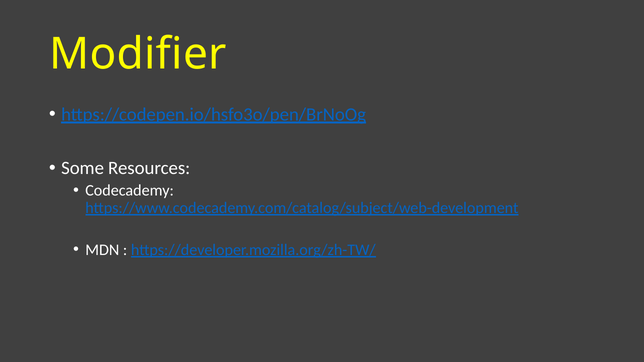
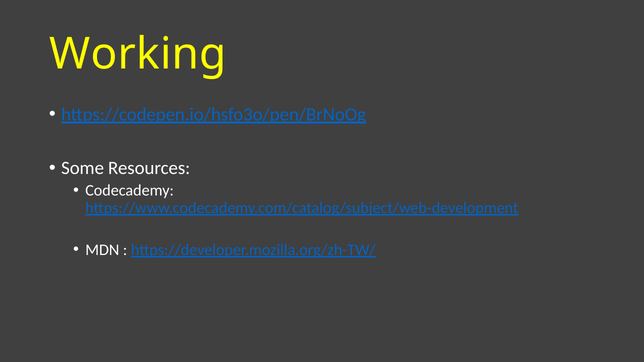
Modifier: Modifier -> Working (138, 54)
